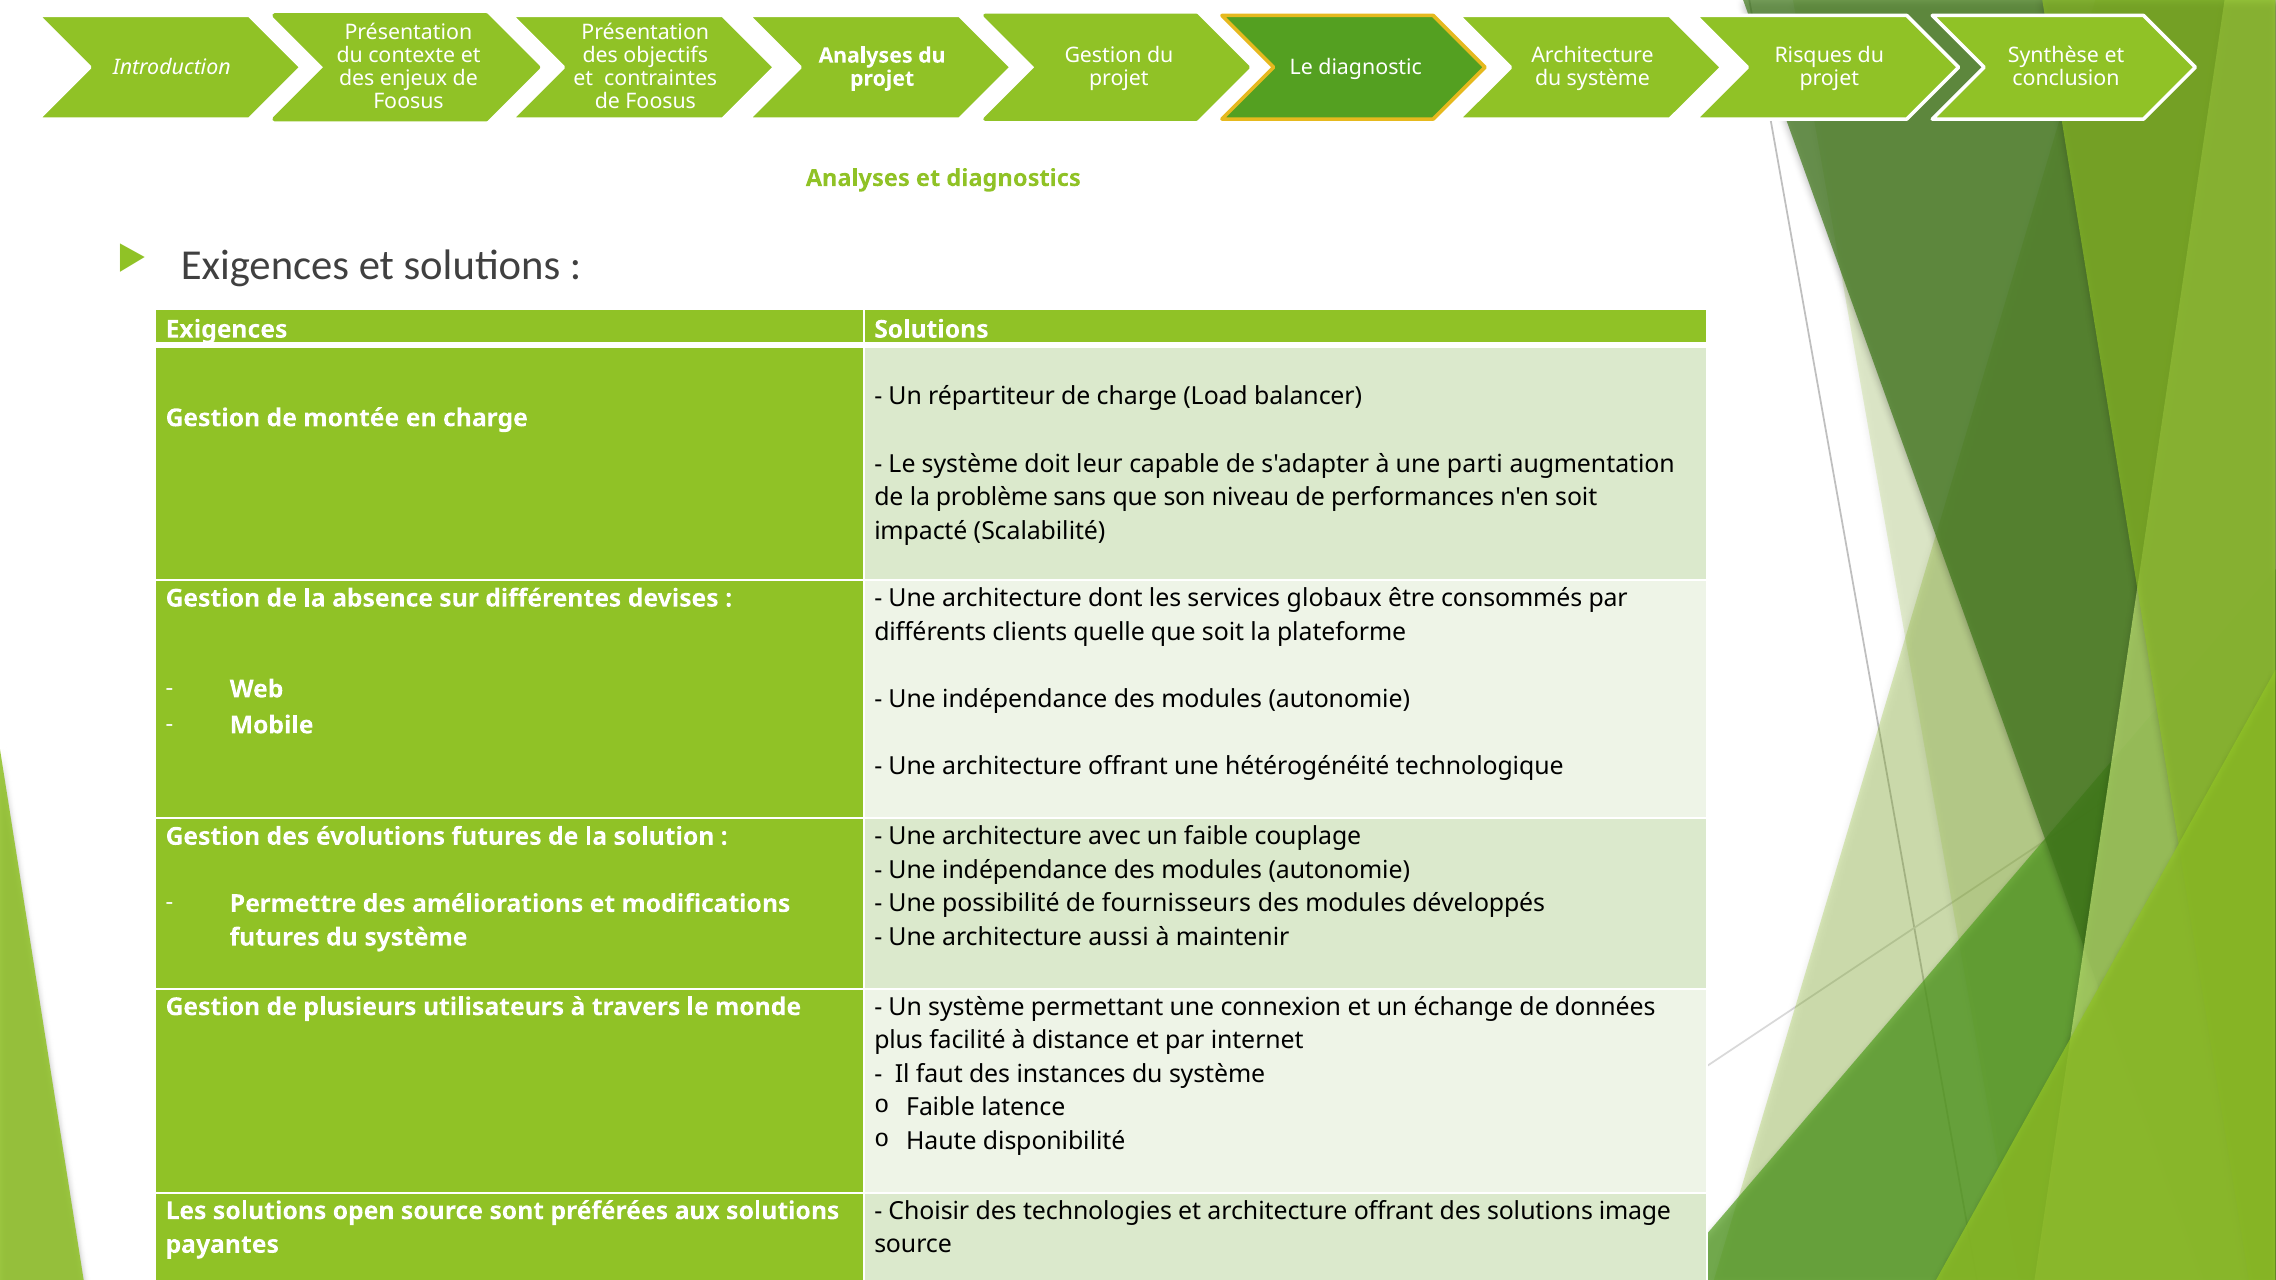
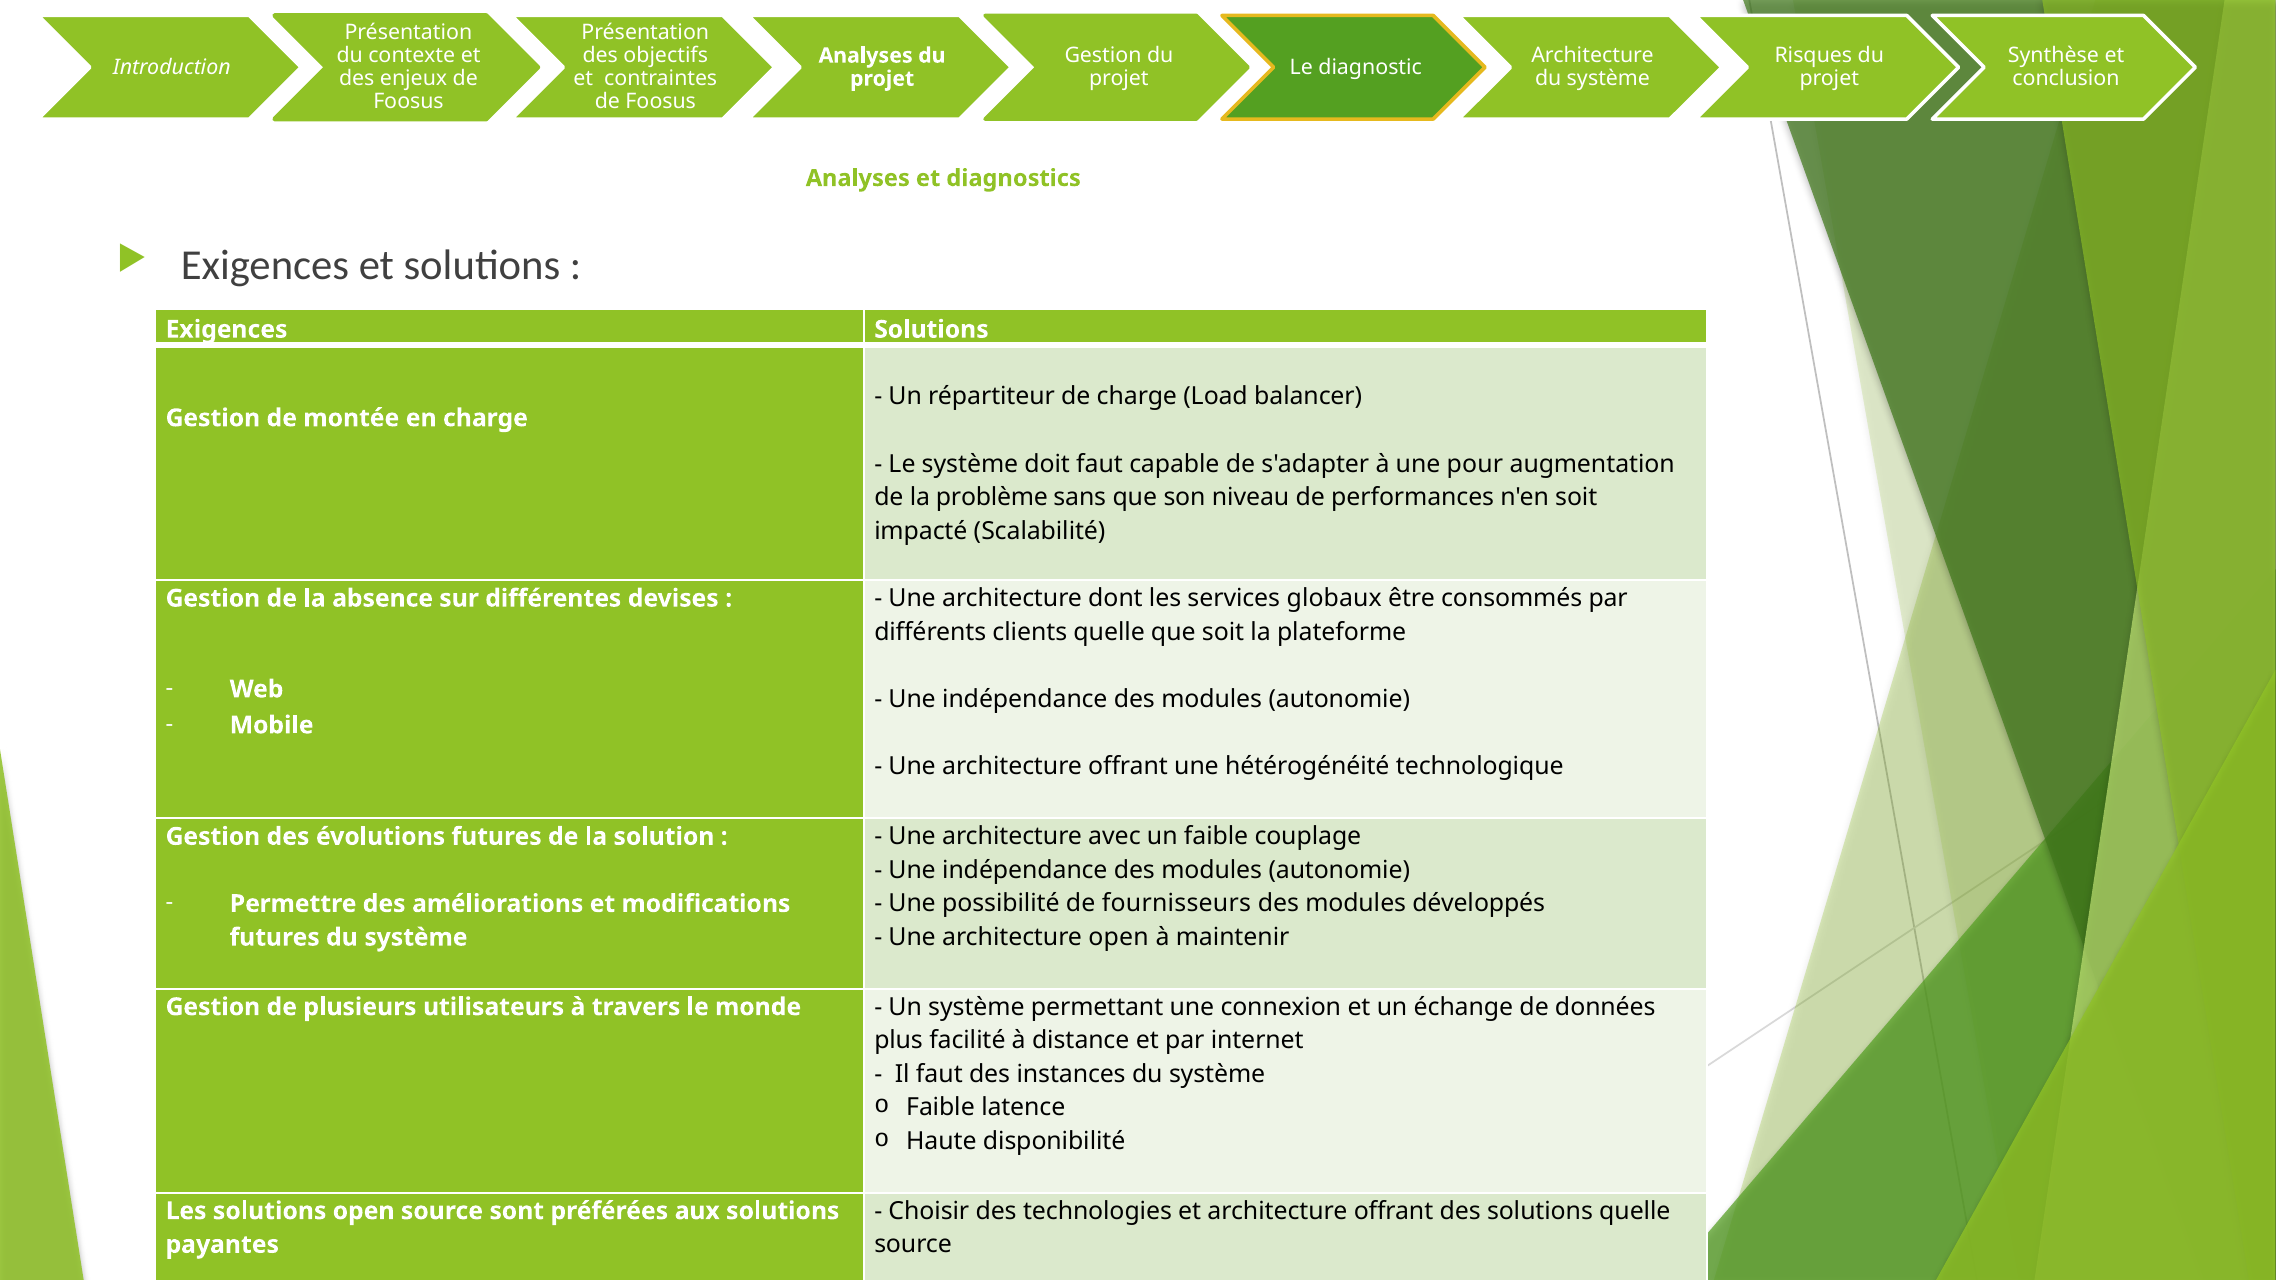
doit leur: leur -> faut (1100, 464)
parti: parti -> pour (1475, 464)
architecture aussi: aussi -> open (1119, 938)
solutions image: image -> quelle (1635, 1211)
